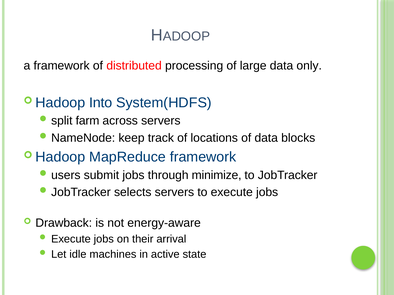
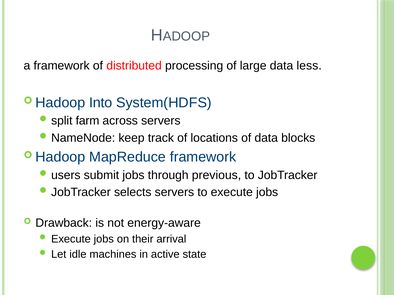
only: only -> less (309, 66)
minimize: minimize -> previous (217, 175)
